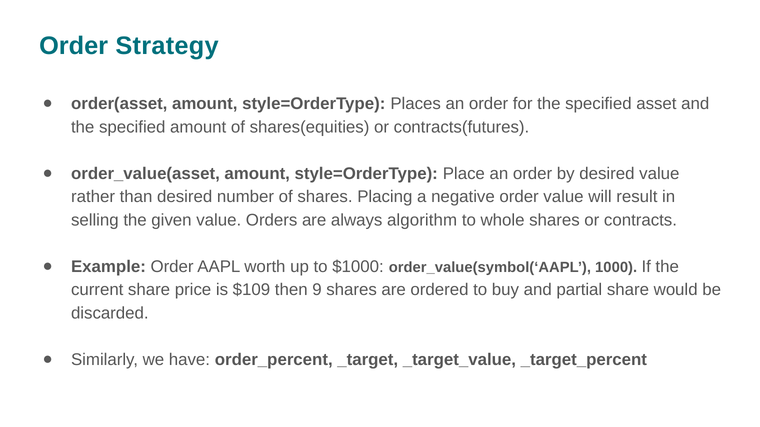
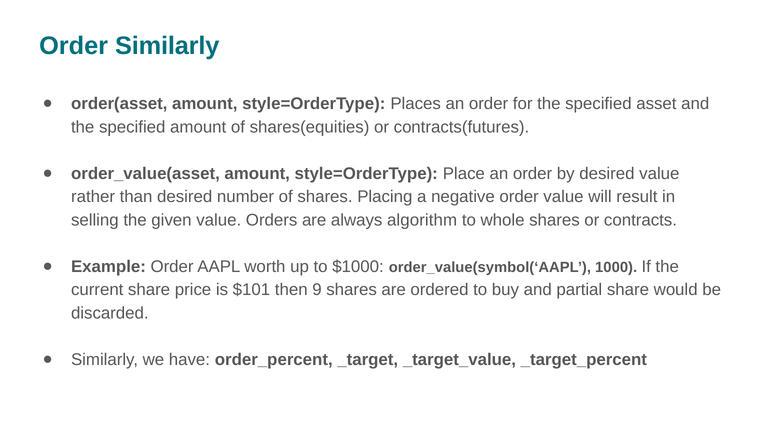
Order Strategy: Strategy -> Similarly (167, 46)
$109: $109 -> $101 (251, 290)
